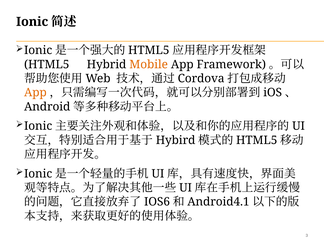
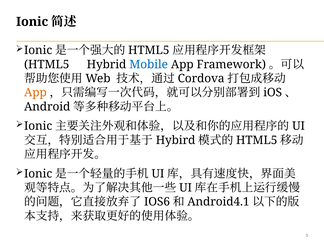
Mobile colour: orange -> blue (149, 64)
